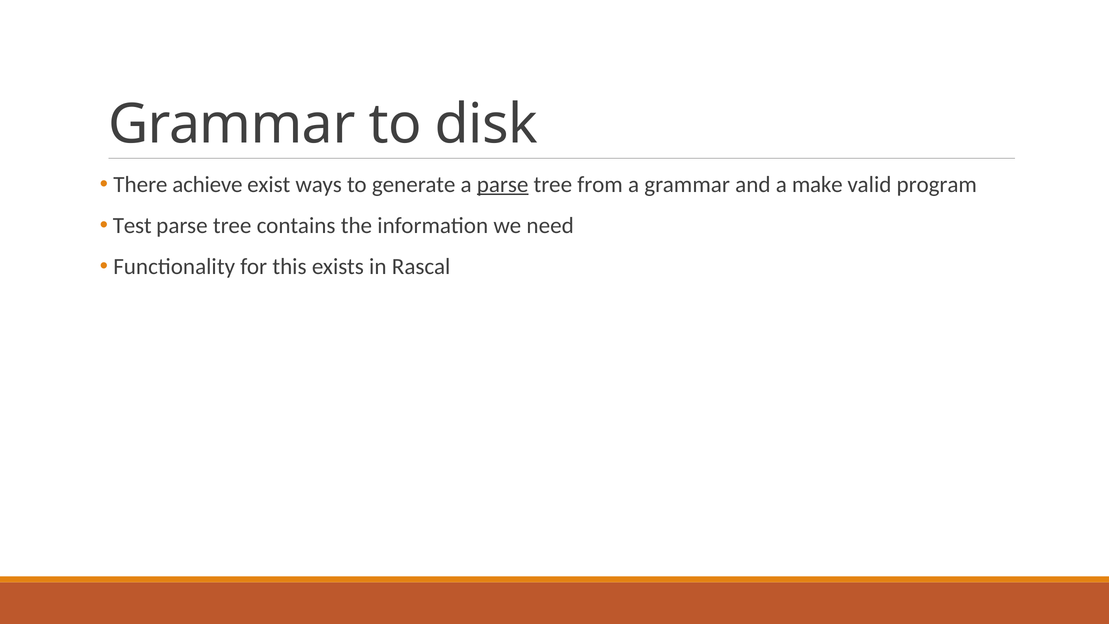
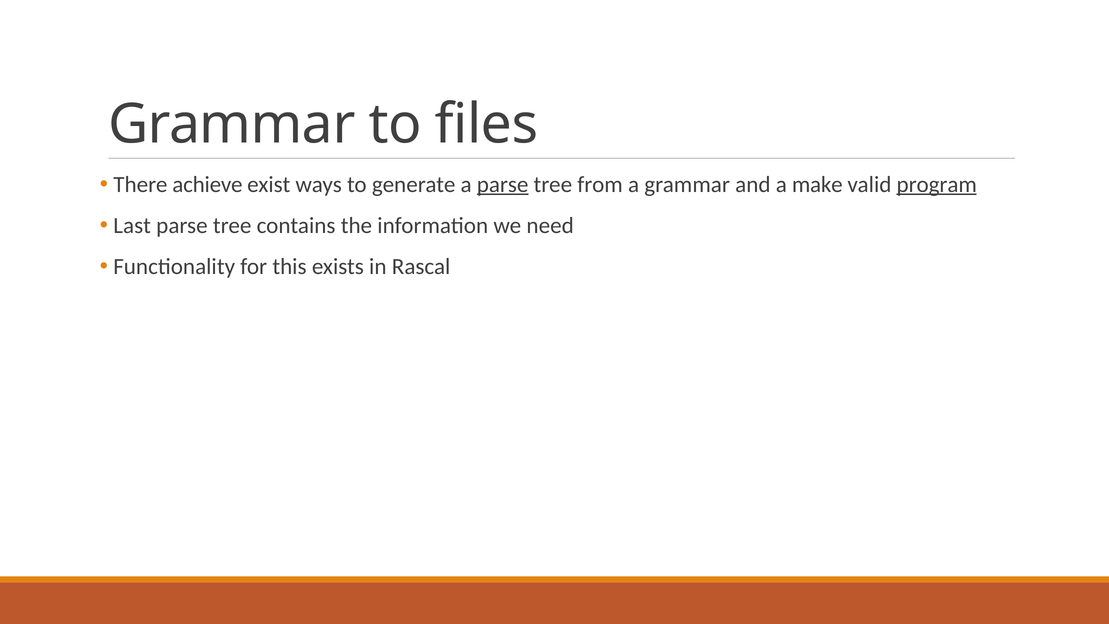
disk: disk -> files (486, 124)
program underline: none -> present (937, 184)
Test: Test -> Last (132, 226)
